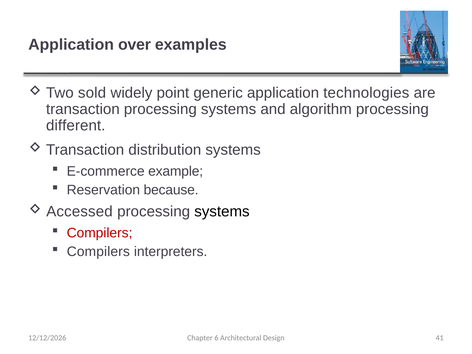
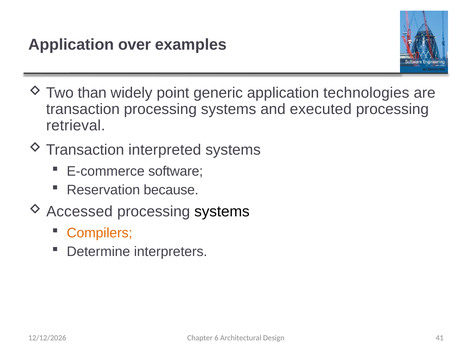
sold: sold -> than (92, 93)
algorithm: algorithm -> executed (321, 109)
different: different -> retrieval (76, 126)
distribution: distribution -> interpreted (165, 150)
example: example -> software (176, 171)
Compilers colour: red -> orange (100, 233)
Compilers: Compilers -> Determine (98, 252)
